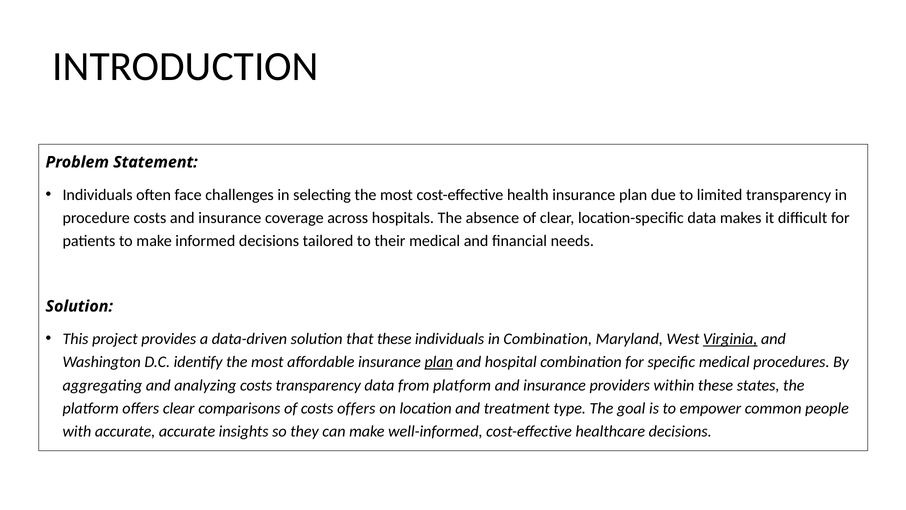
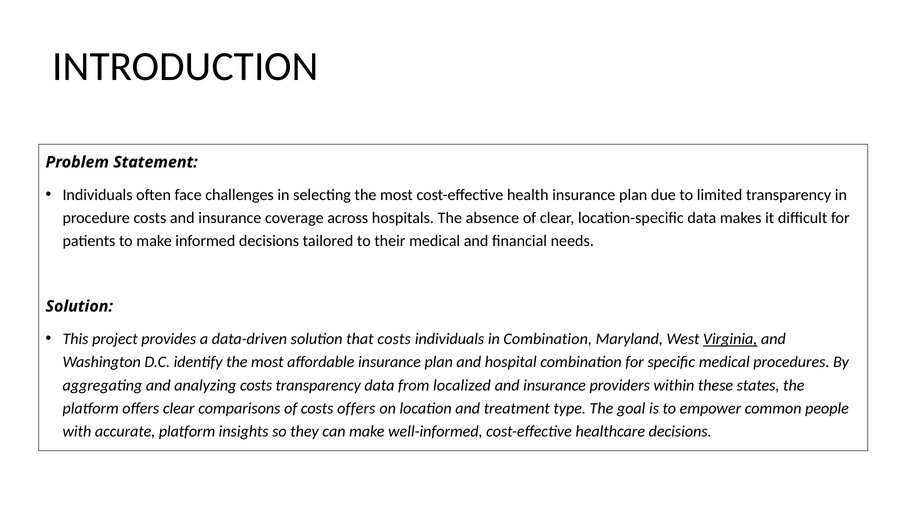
that these: these -> costs (394, 339)
plan underline: present -> none (439, 362)
from platform: platform -> localized (462, 385)
accurate accurate: accurate -> platform (187, 431)
